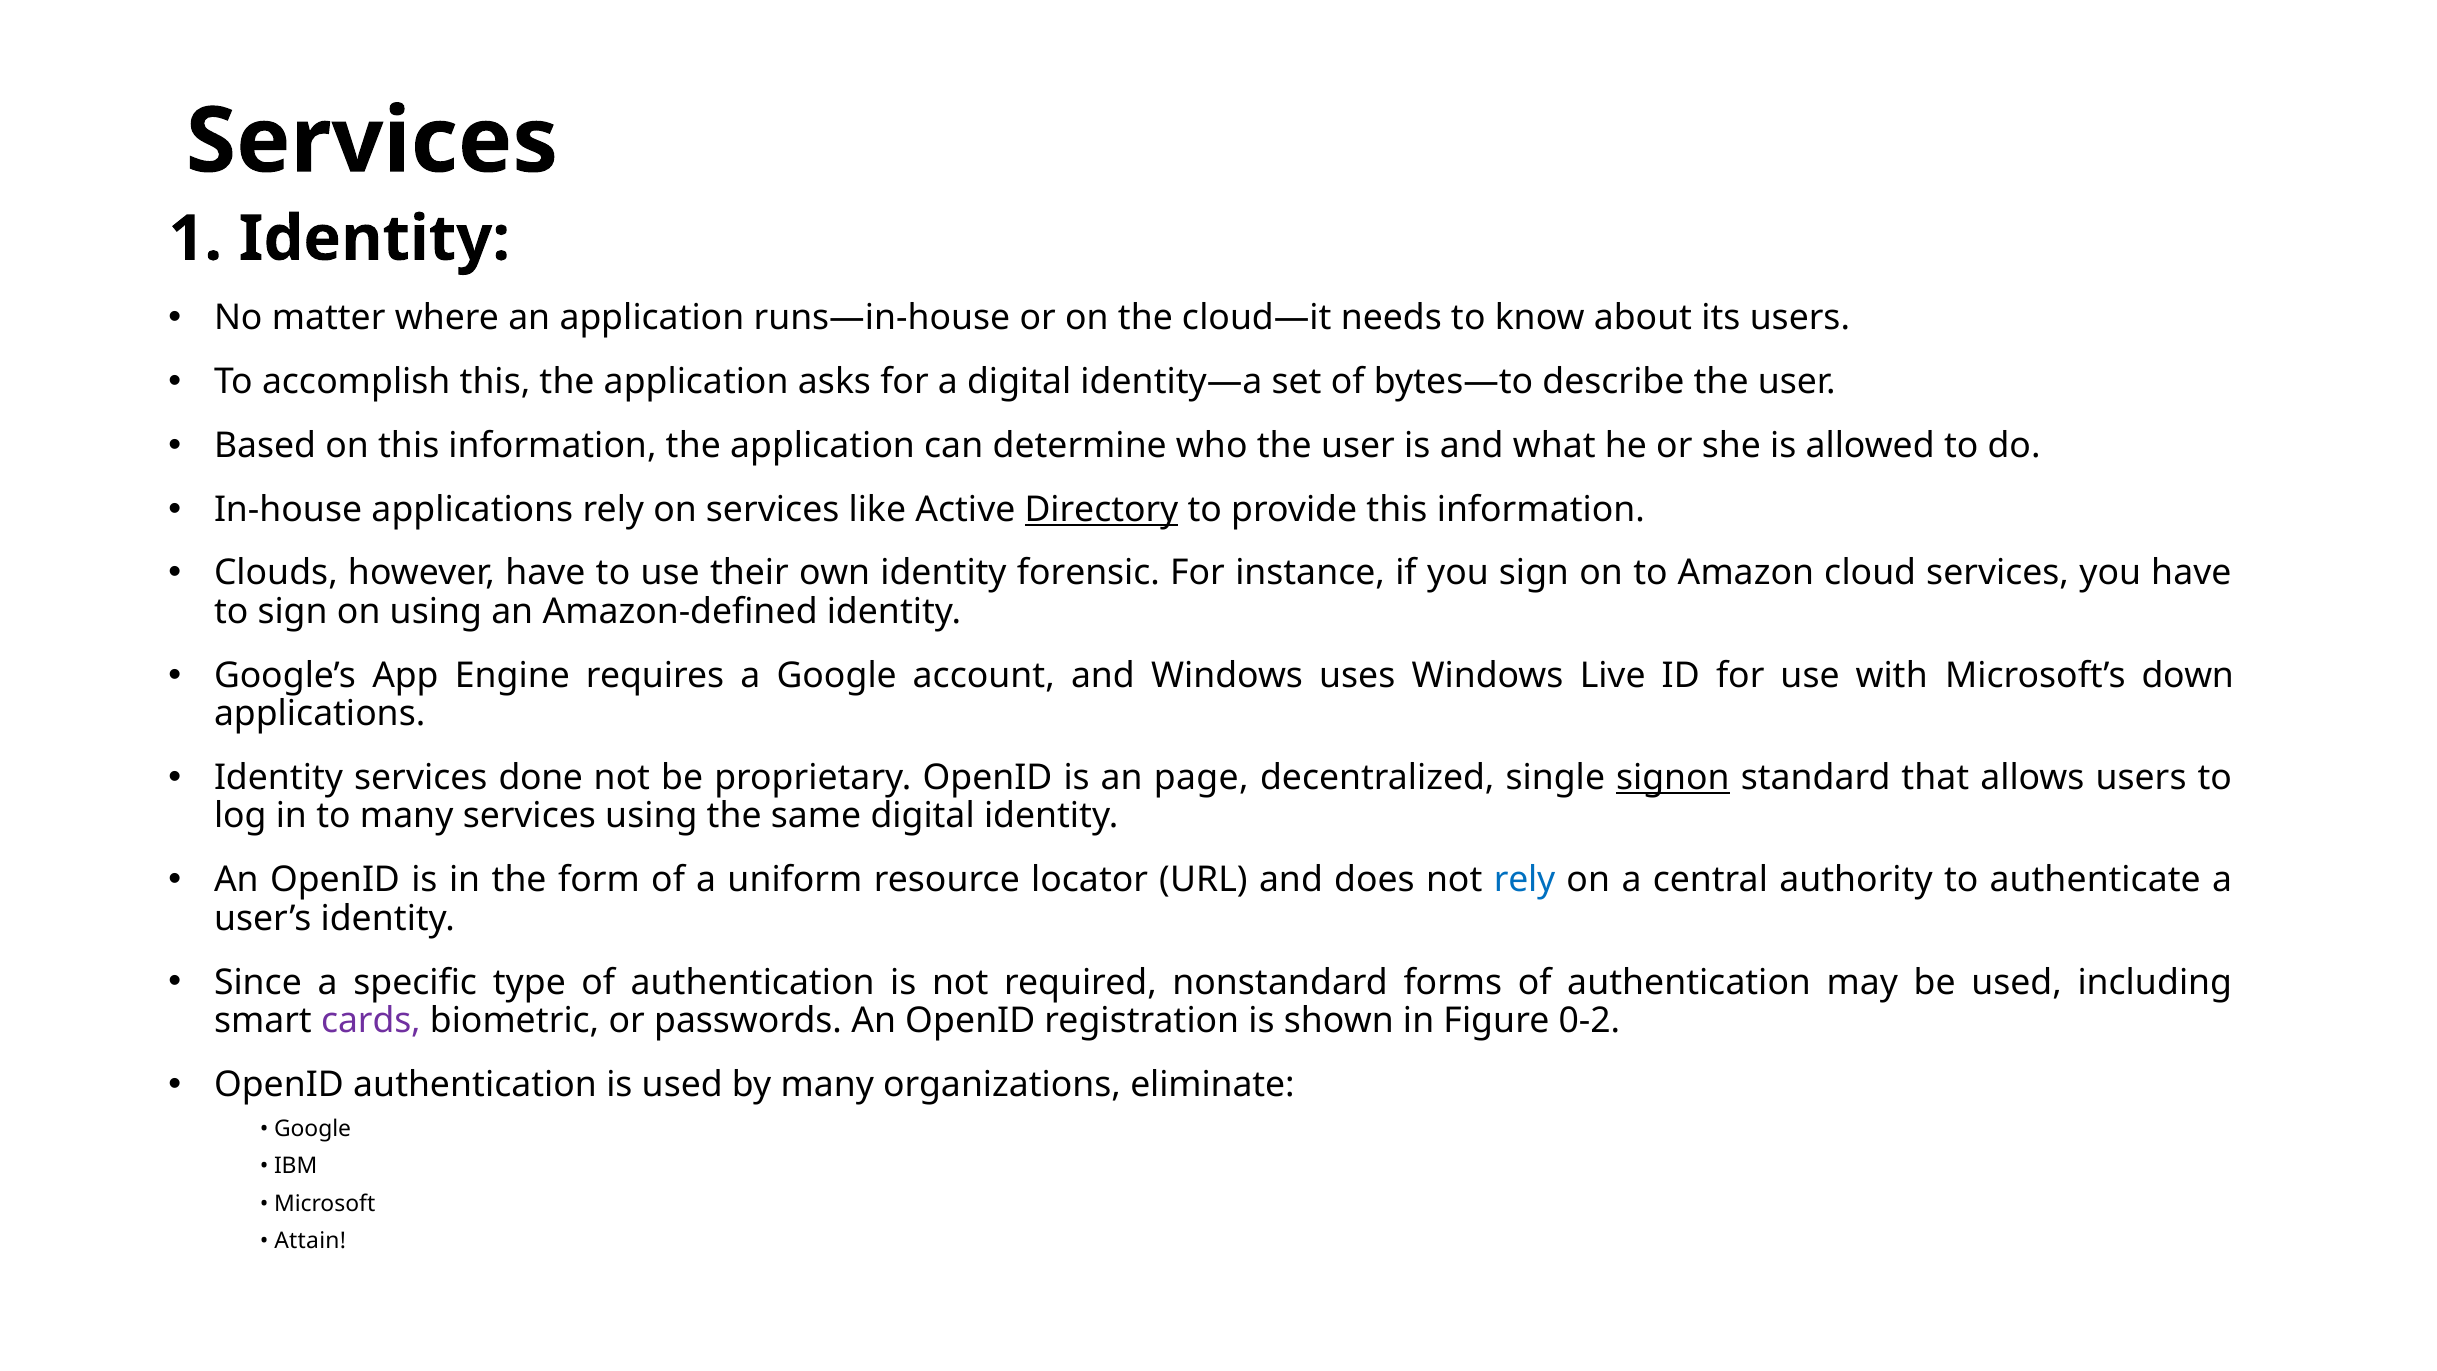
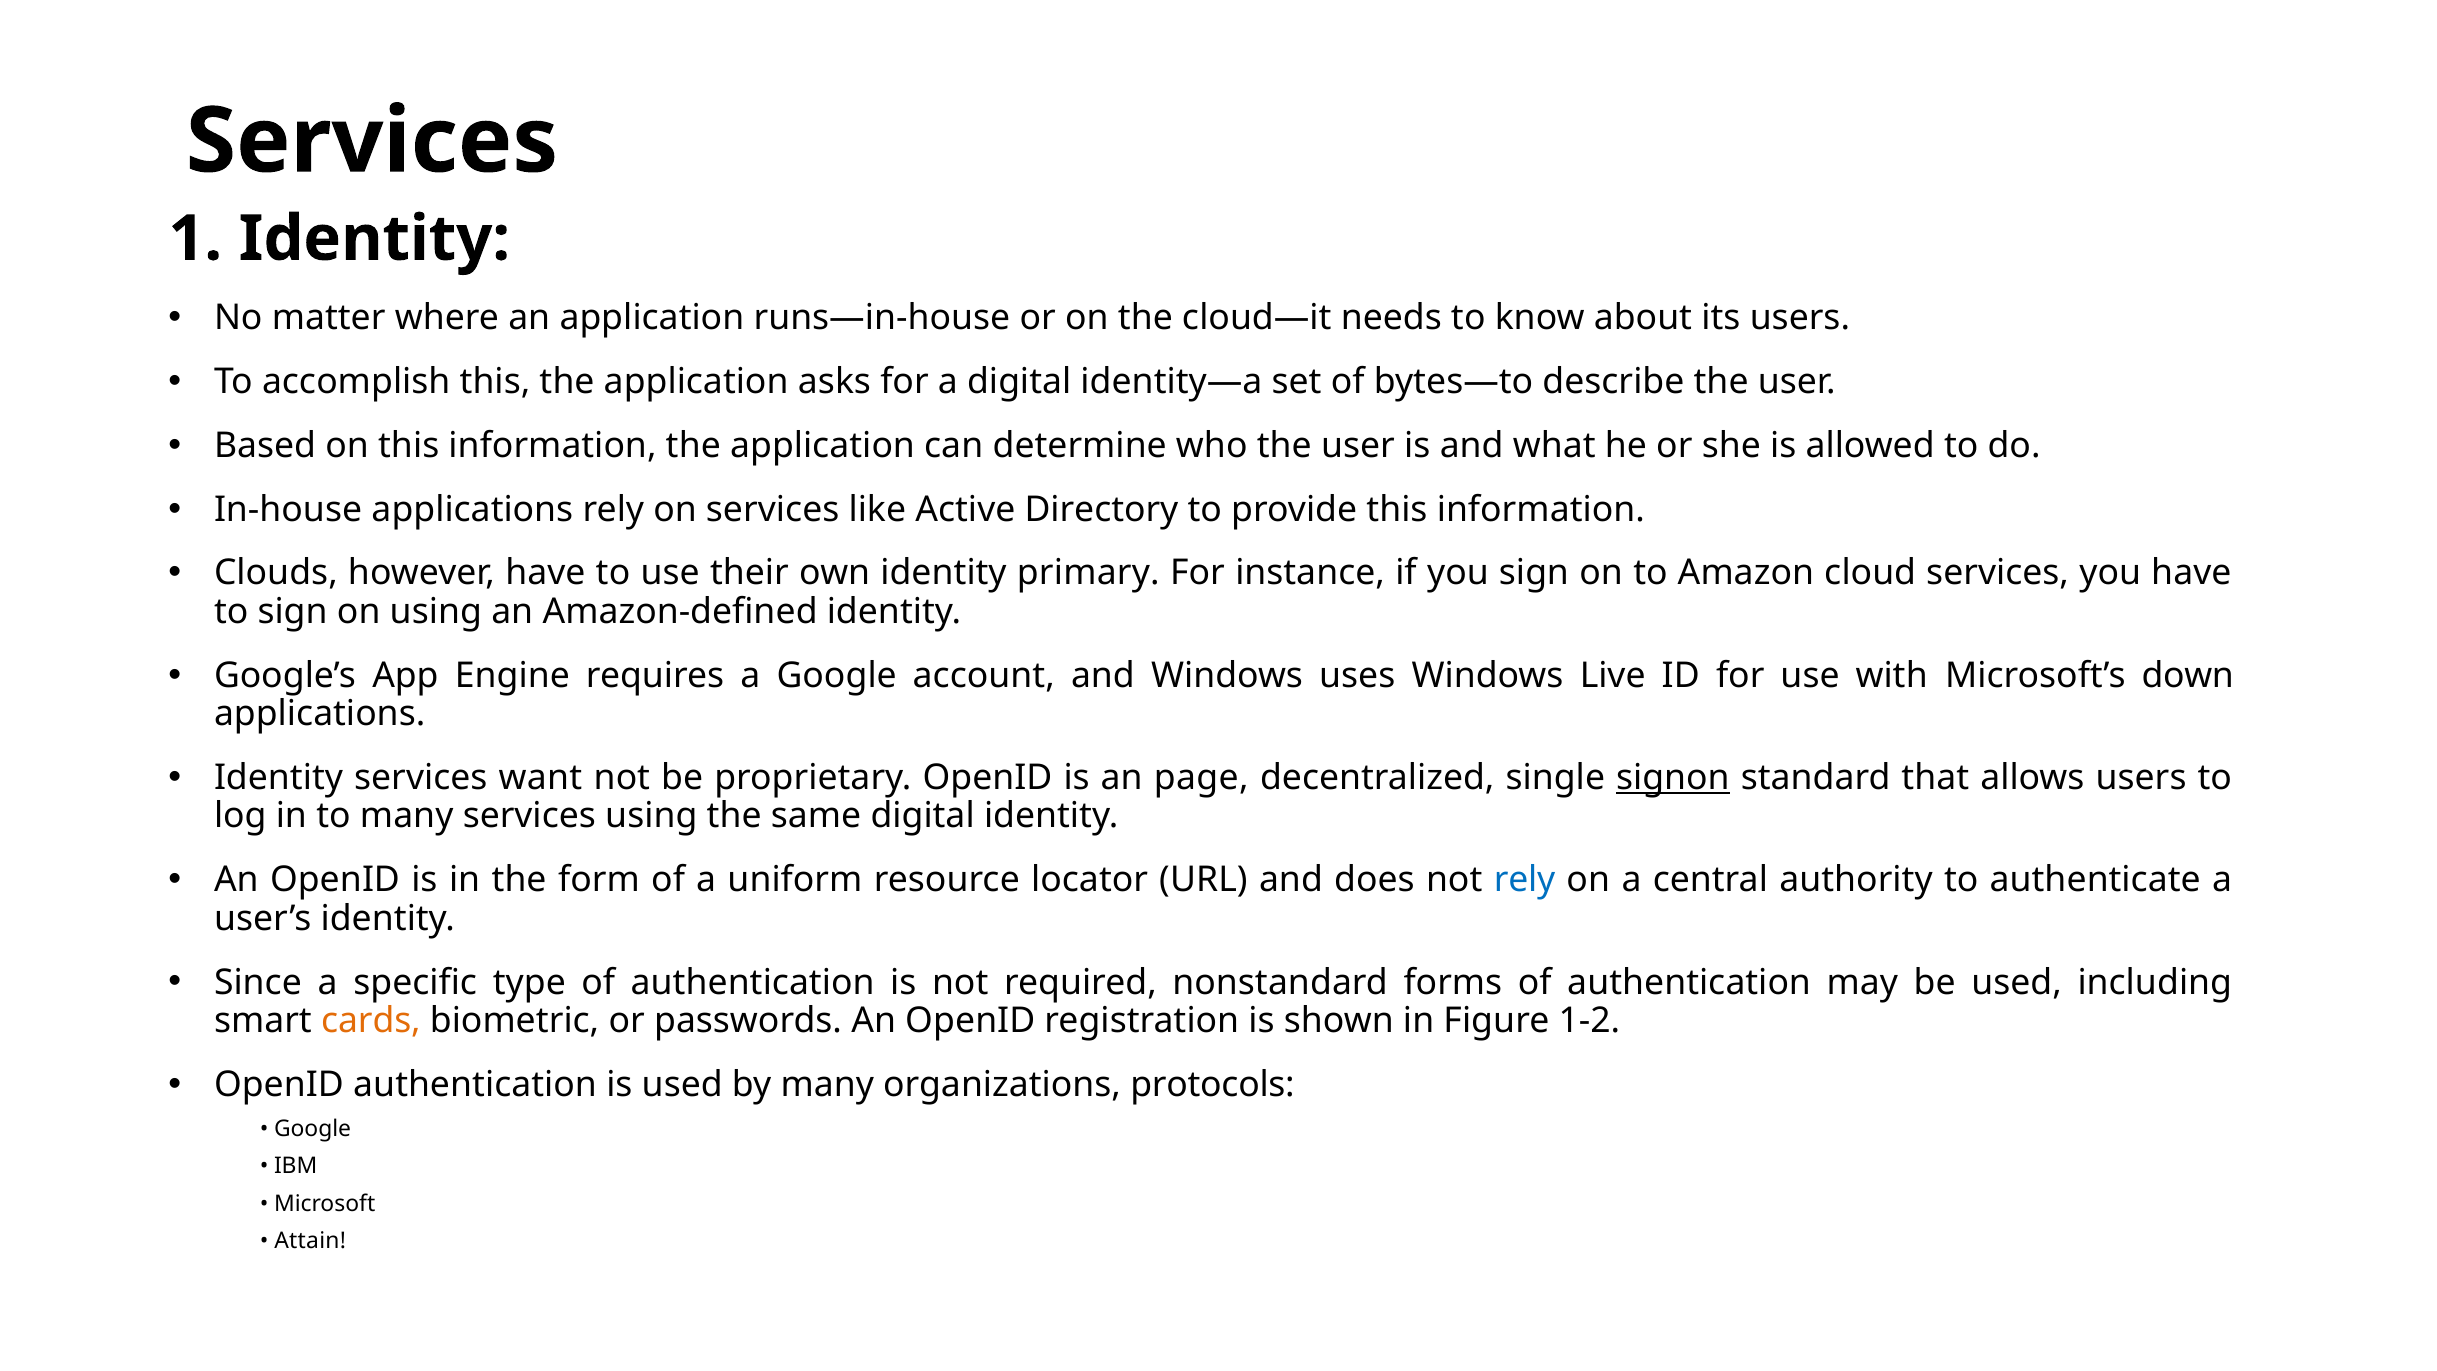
Directory underline: present -> none (1101, 509)
forensic: forensic -> primary (1088, 573)
done: done -> want (540, 778)
cards colour: purple -> orange (371, 1021)
0-2: 0-2 -> 1-2 (1589, 1021)
eliminate: eliminate -> protocols (1213, 1084)
